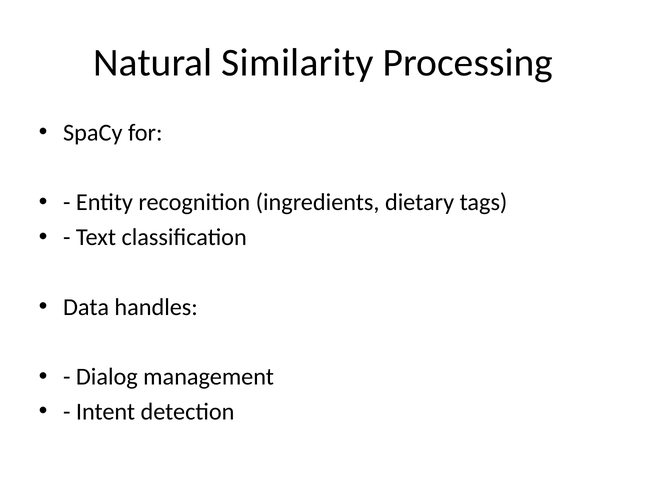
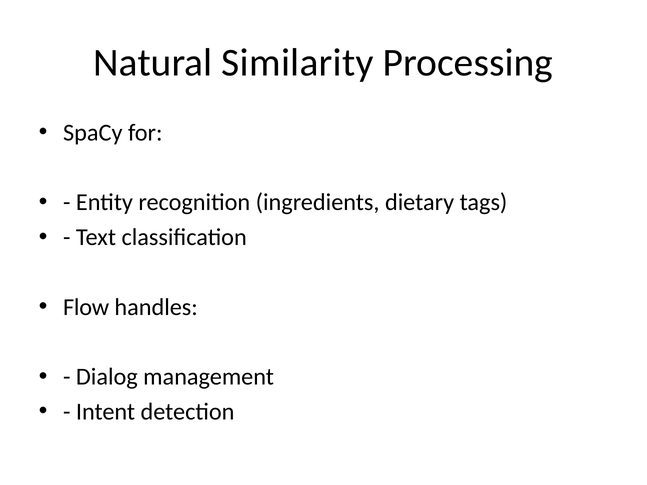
Data: Data -> Flow (86, 307)
